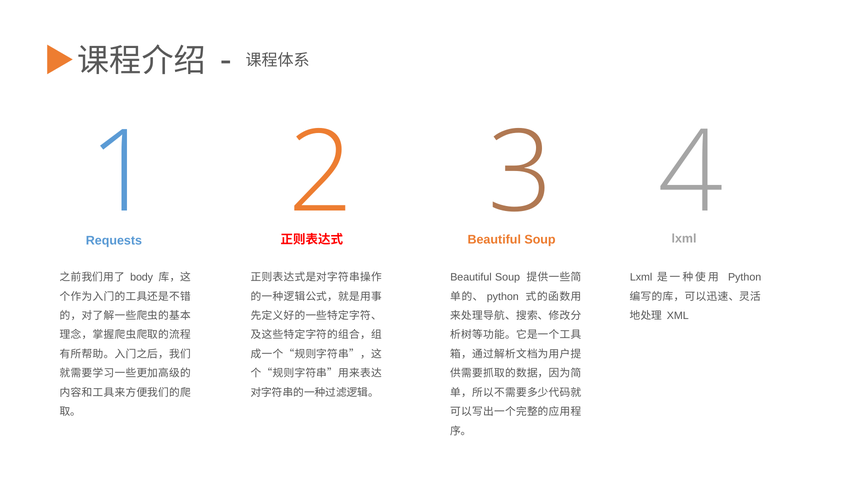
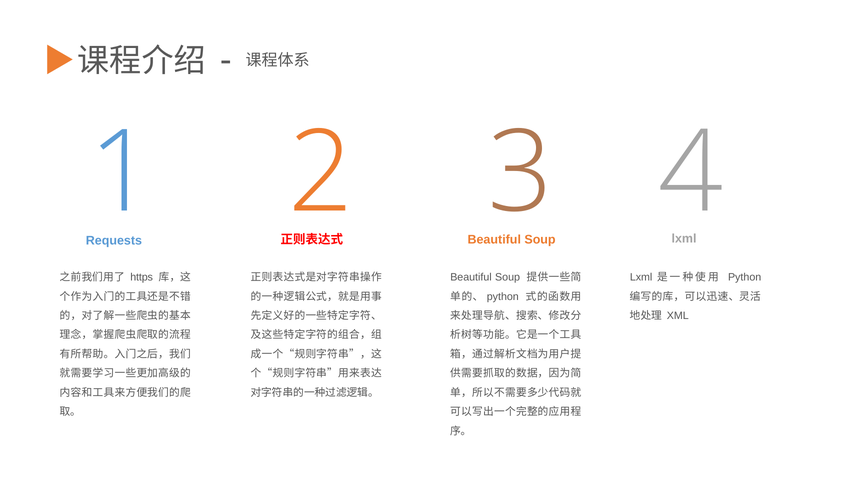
body: body -> https (142, 277)
